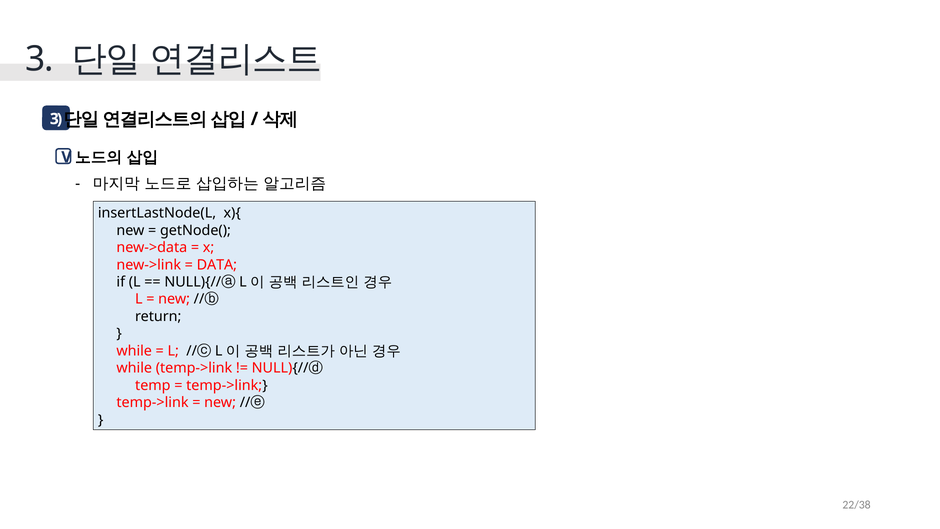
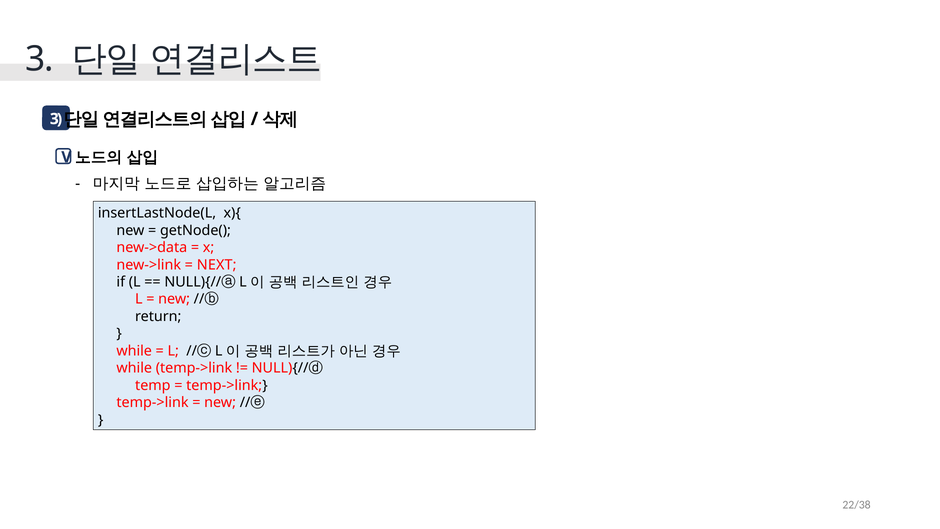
DATA: DATA -> NEXT (217, 265)
